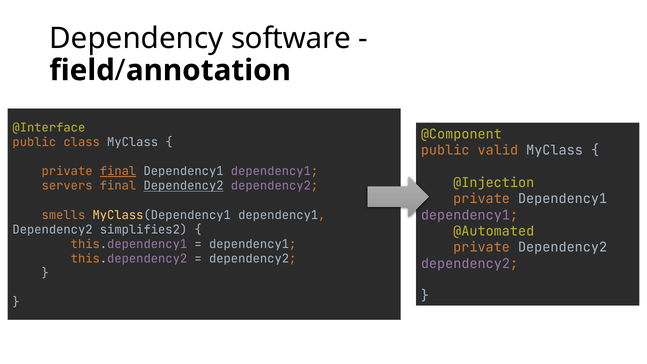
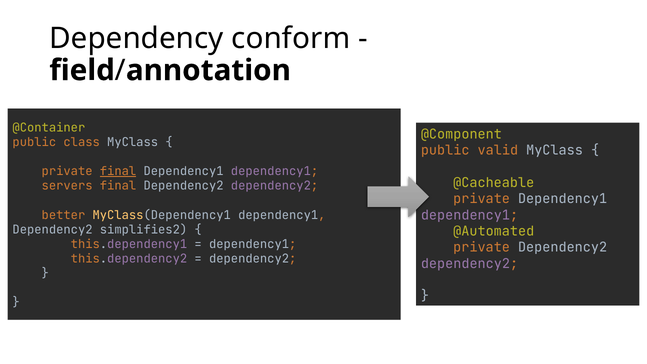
software: software -> conform (291, 38)
@Interface: @Interface -> @Container (49, 128)
@Injection: @Injection -> @Cacheable (494, 183)
Dependency2 underline: present -> none (184, 186)
smells: smells -> better (63, 215)
